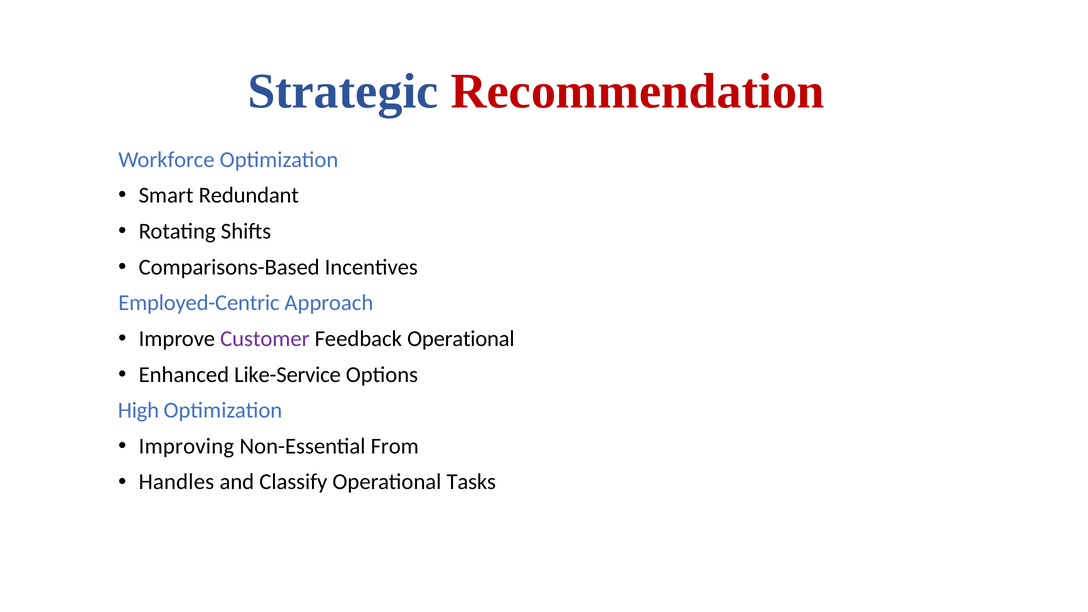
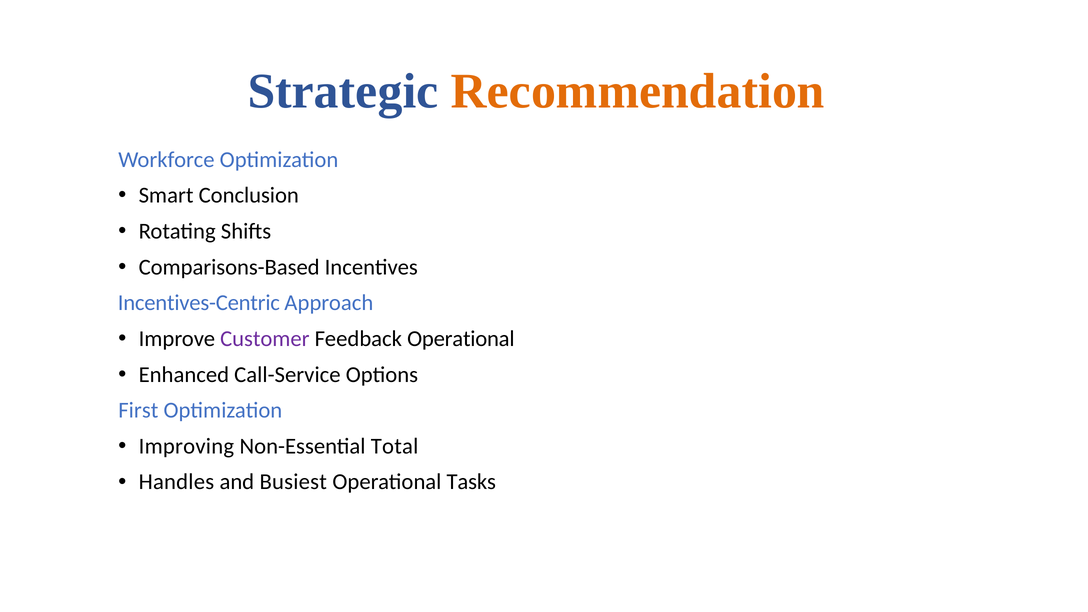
Recommendation colour: red -> orange (638, 91)
Redundant: Redundant -> Conclusion (249, 195)
Employed-Centric: Employed-Centric -> Incentives-Centric (199, 303)
Like-Service: Like-Service -> Call-Service (287, 375)
High: High -> First (138, 410)
From: From -> Total (395, 446)
Classify: Classify -> Busiest (293, 482)
